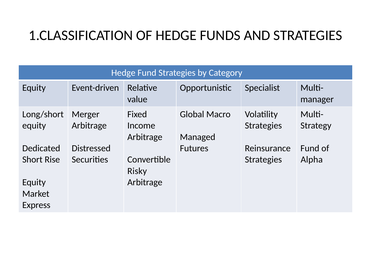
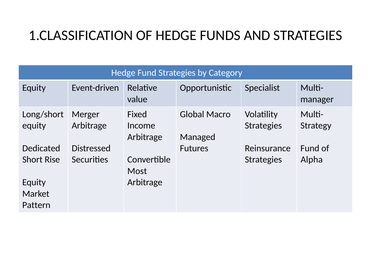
Risky: Risky -> Most (137, 171)
Express: Express -> Pattern (36, 205)
